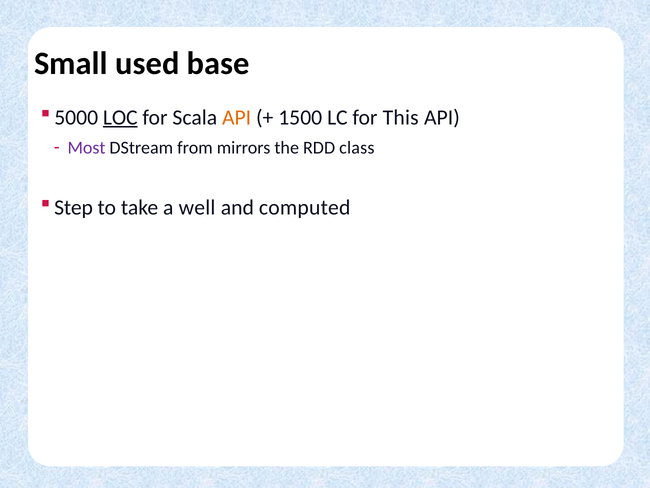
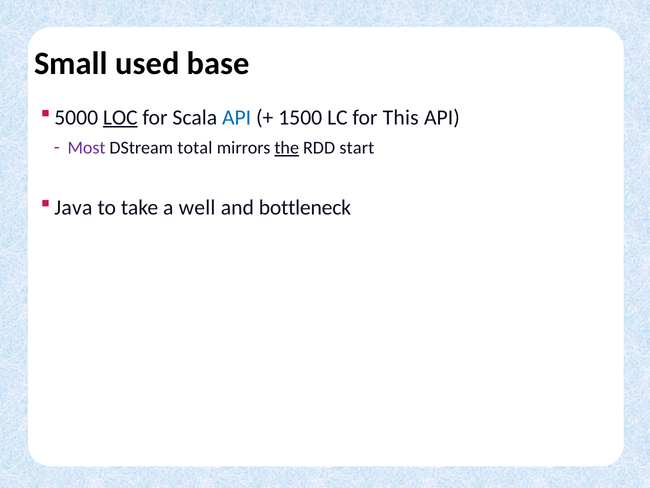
API colour: orange -> blue (237, 117)
from: from -> total (195, 148)
the underline: none -> present (287, 148)
class: class -> start (357, 148)
Step: Step -> Java (73, 207)
computed: computed -> bottleneck (305, 207)
